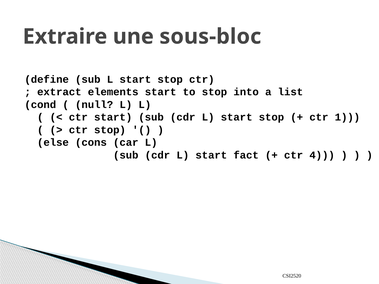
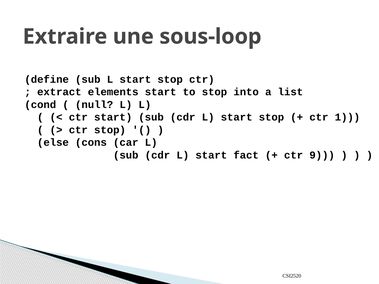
sous-bloc: sous-bloc -> sous-loop (210, 37)
4: 4 -> 9 (322, 155)
